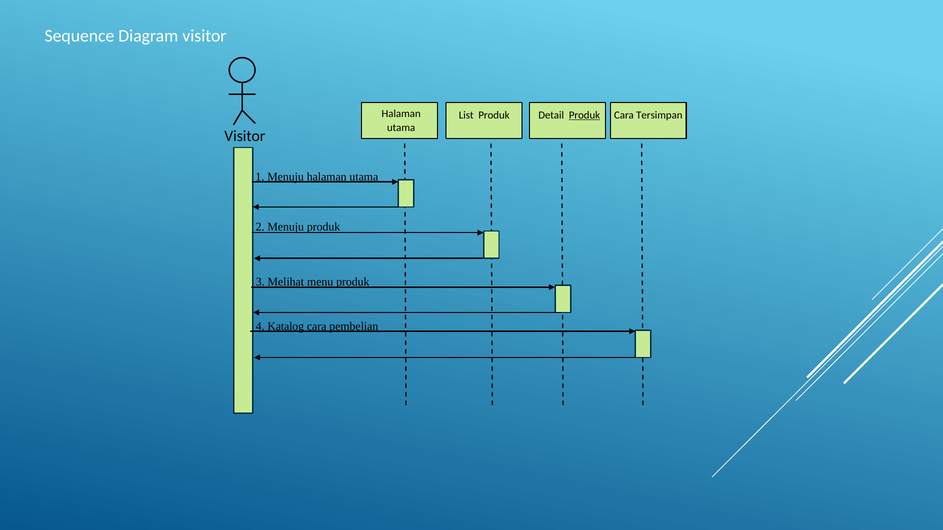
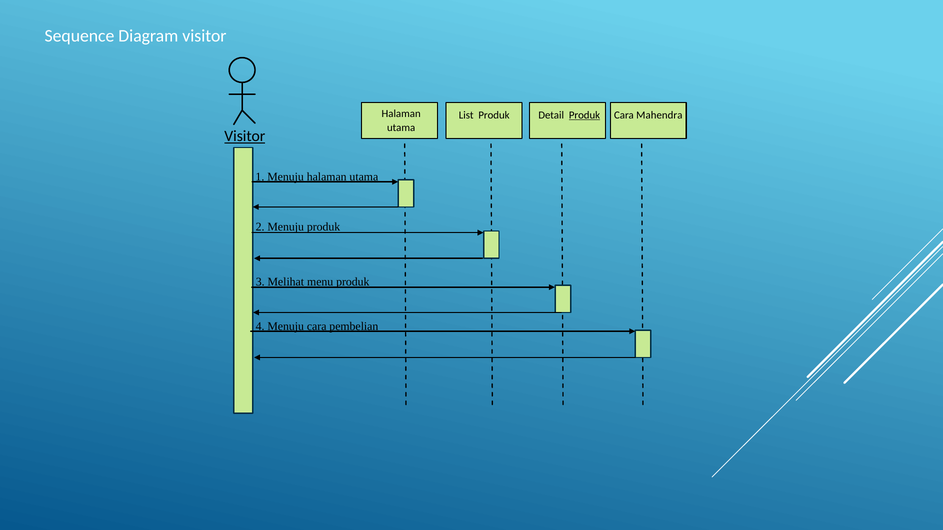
Tersimpan: Tersimpan -> Mahendra (659, 115)
Visitor underline: none -> present (245, 136)
4 Katalog: Katalog -> Menuju (286, 327)
